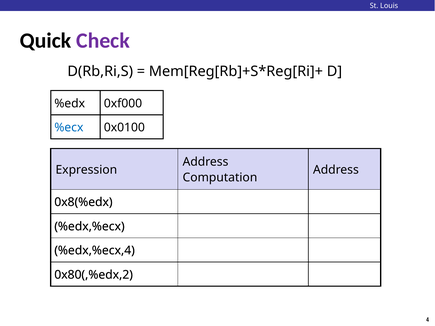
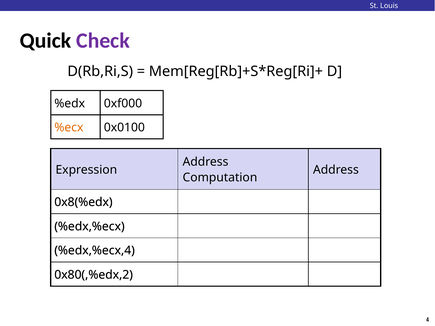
%ecx colour: blue -> orange (69, 128)
